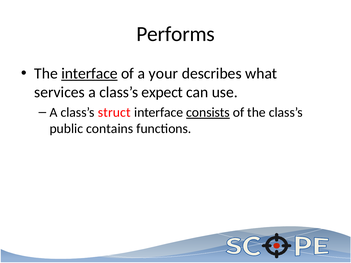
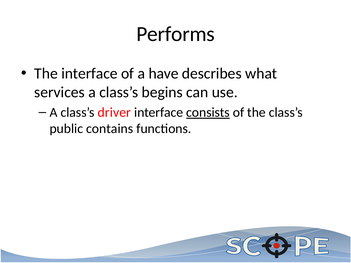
interface underline: present -> none (89, 74)
your: your -> have (164, 74)
expect: expect -> begins (162, 92)
struct: struct -> driver (114, 113)
